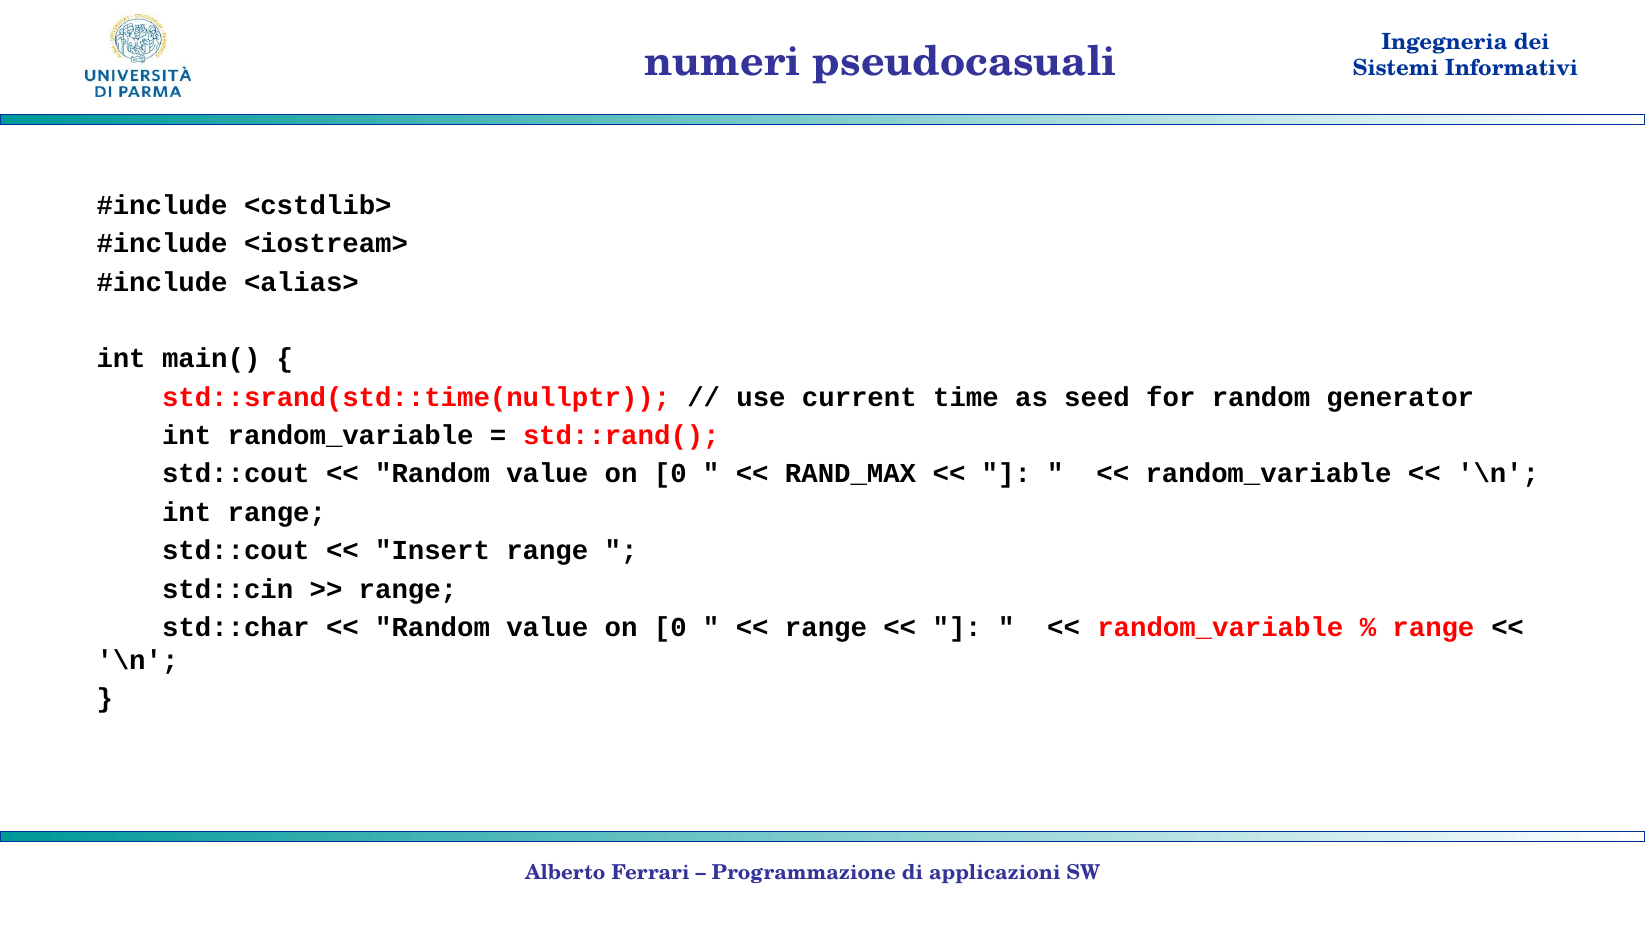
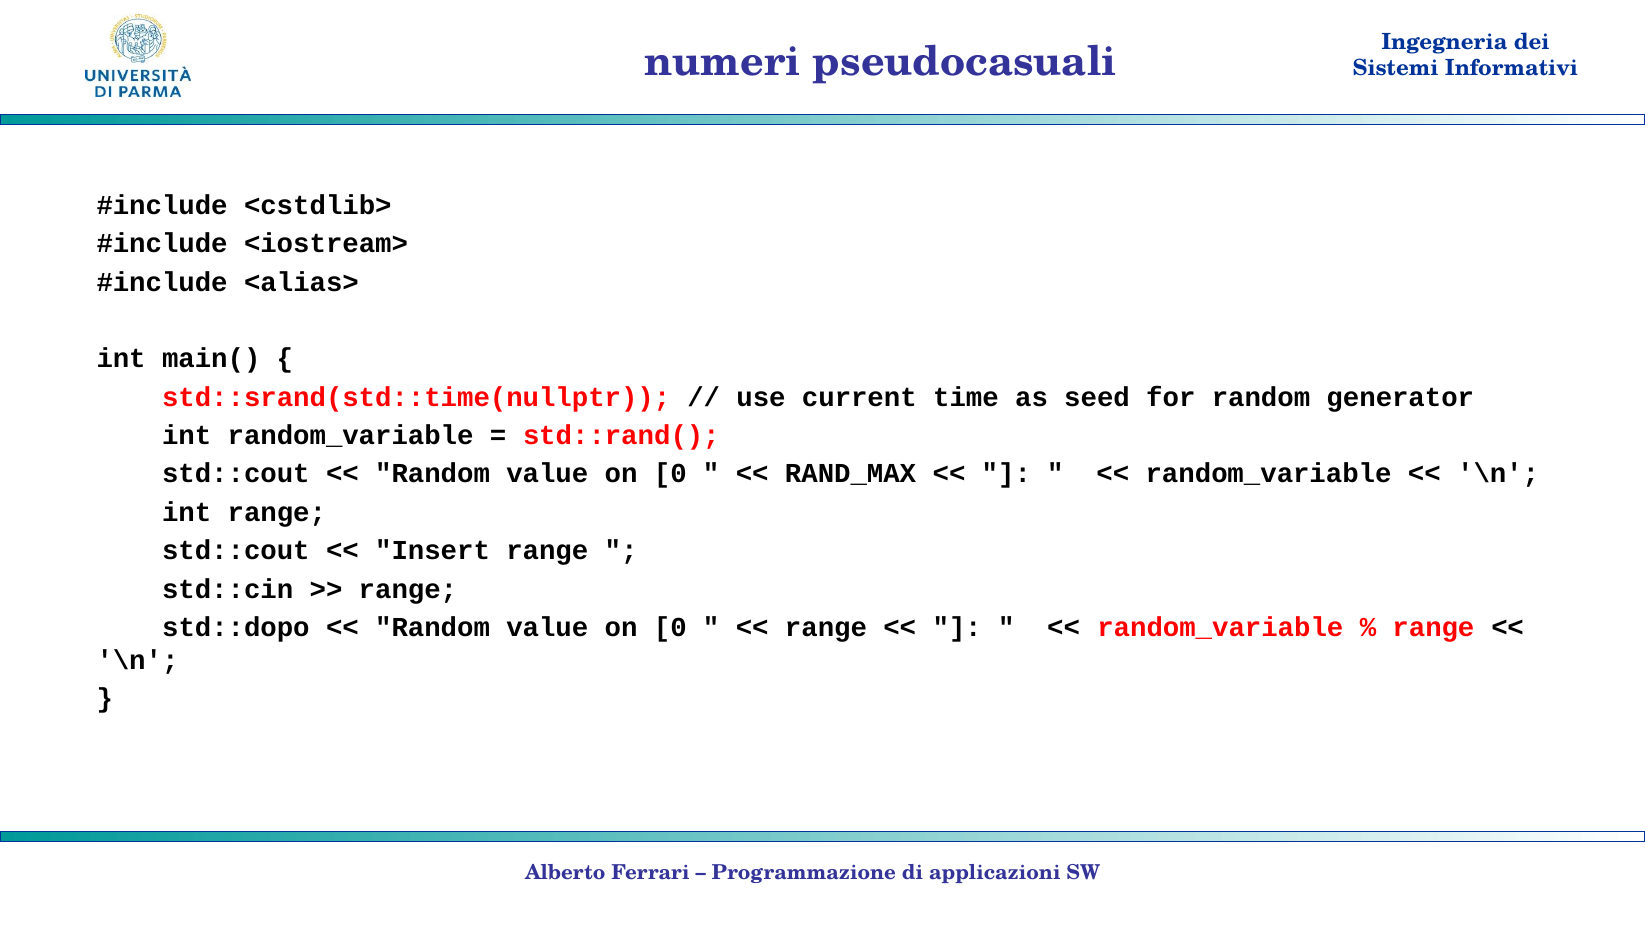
std::char: std::char -> std::dopo (236, 628)
